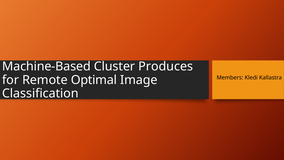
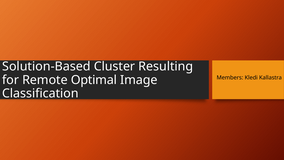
Machine-Based: Machine-Based -> Solution-Based (46, 66)
Produces: Produces -> Resulting (166, 66)
